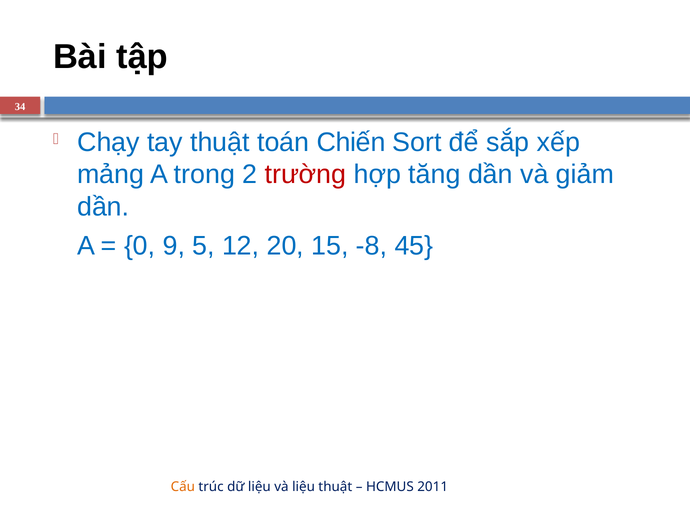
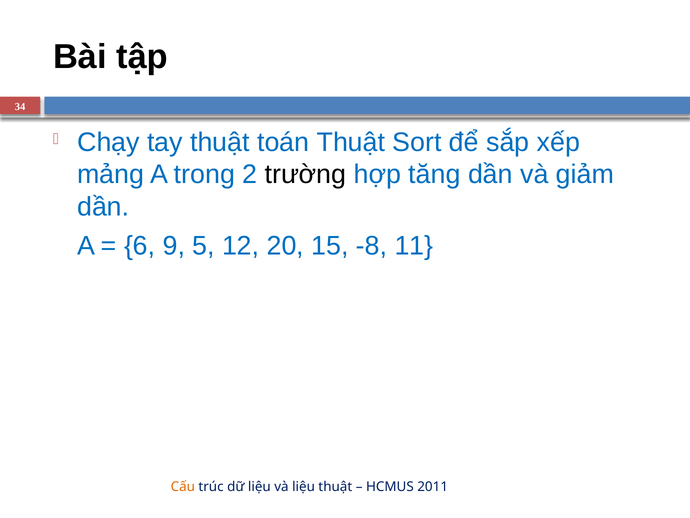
toán Chiến: Chiến -> Thuật (351, 142)
trường colour: red -> black (305, 174)
0: 0 -> 6 (140, 245)
45: 45 -> 11 (414, 245)
